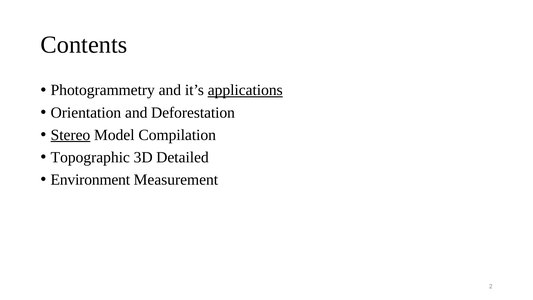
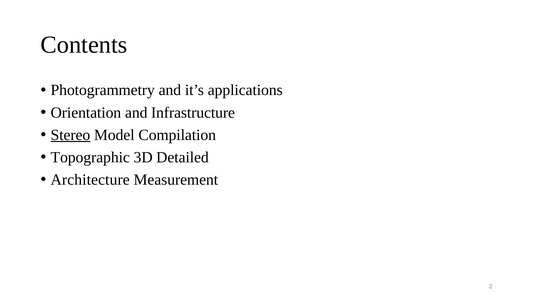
applications underline: present -> none (245, 90)
Deforestation: Deforestation -> Infrastructure (193, 112)
Environment: Environment -> Architecture (90, 180)
